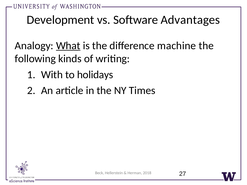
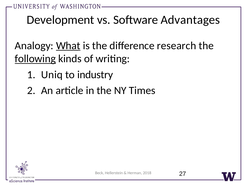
machine: machine -> research (177, 46)
following underline: none -> present (35, 59)
With: With -> Uniq (52, 75)
holidays: holidays -> industry (95, 75)
